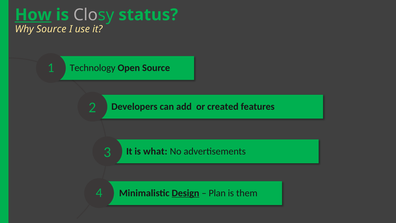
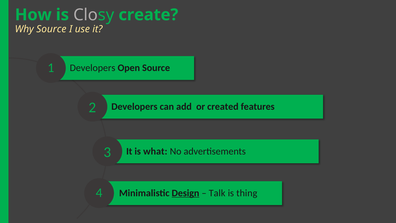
How underline: present -> none (33, 15)
status: status -> create (148, 15)
Technology: Technology -> Developers (93, 68)
Plan: Plan -> Talk (217, 193)
them: them -> thing (247, 193)
